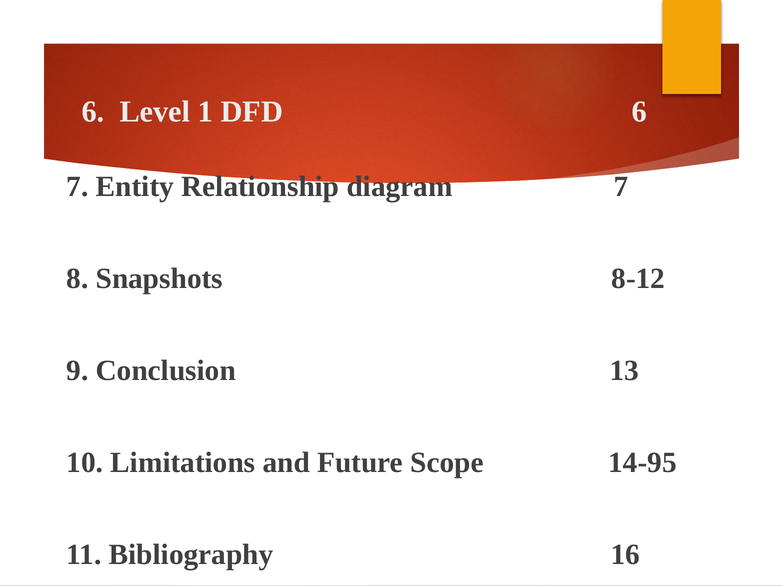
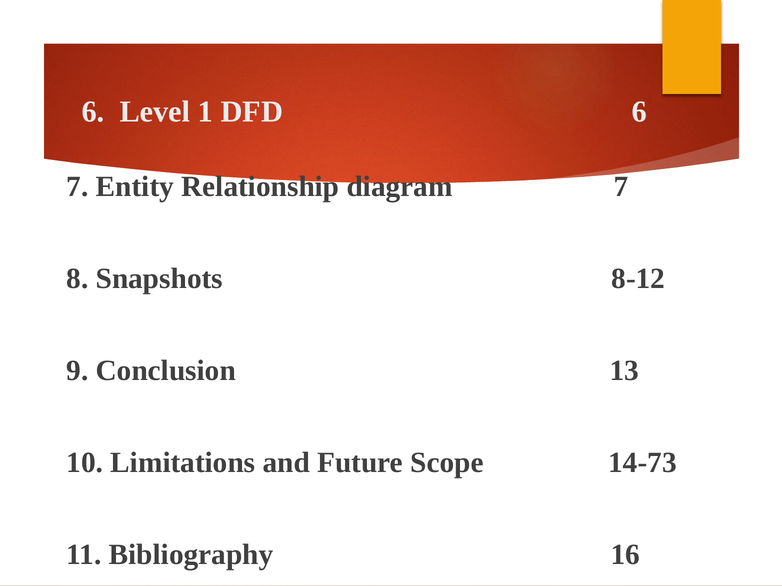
14-95: 14-95 -> 14-73 (642, 463)
